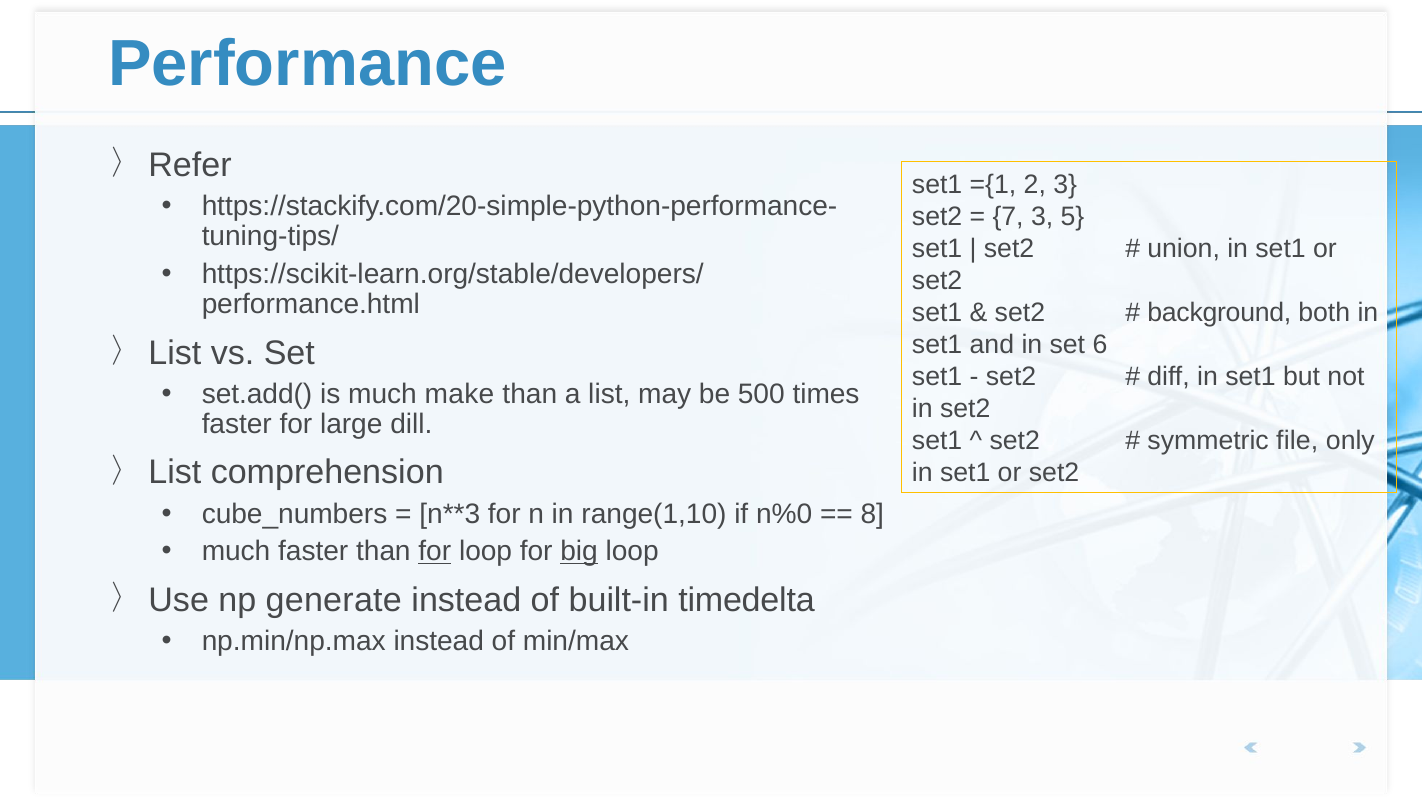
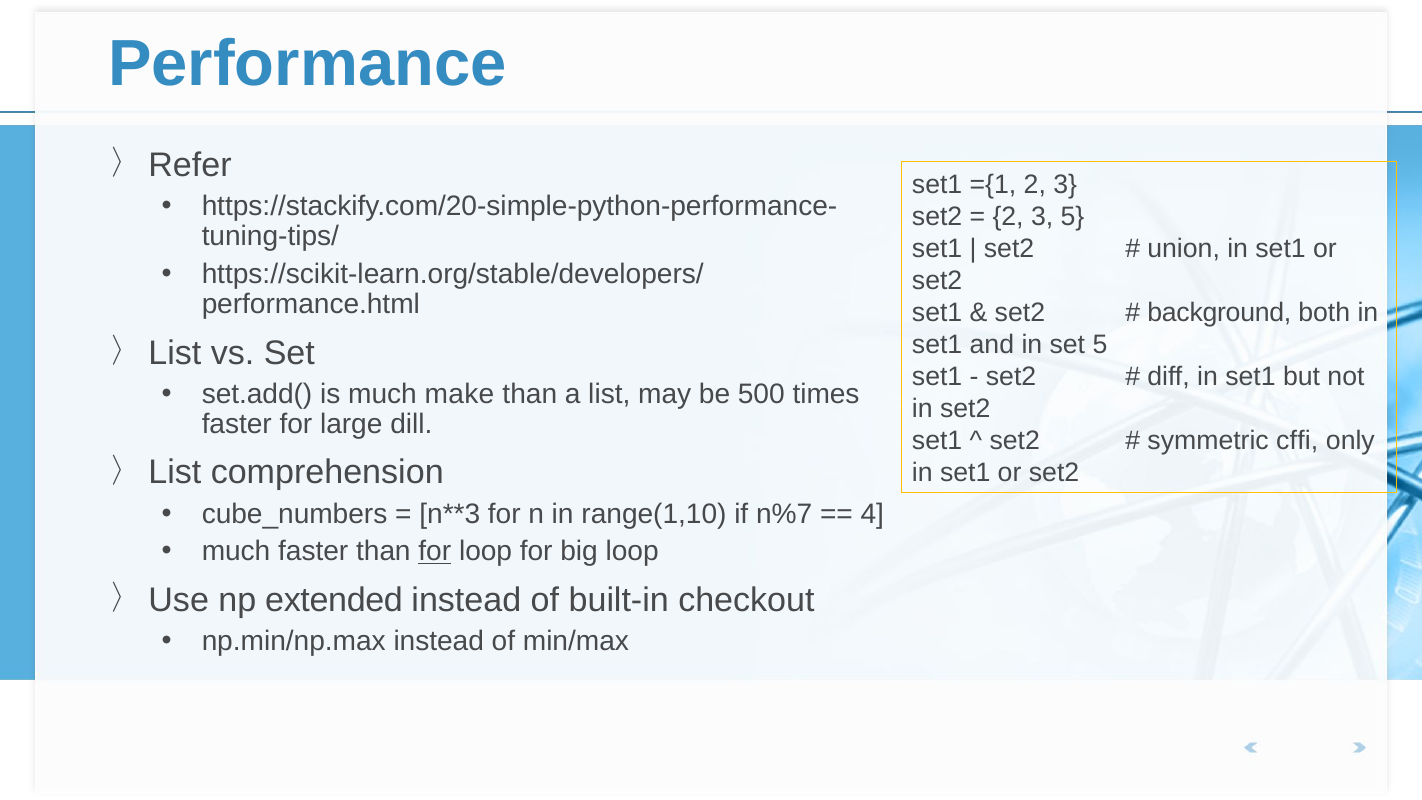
7: 7 -> 2 (1008, 217)
set 6: 6 -> 5 (1100, 345)
file: file -> cffi (1297, 441)
n%0: n%0 -> n%7 (784, 514)
8: 8 -> 4 (872, 514)
big underline: present -> none (579, 551)
generate: generate -> extended (334, 600)
timedelta: timedelta -> checkout (746, 600)
